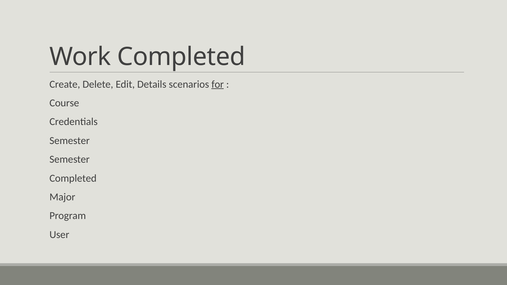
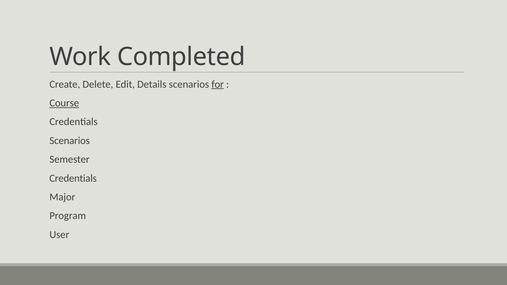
Course underline: none -> present (64, 103)
Semester: Semester -> Scenarios (70, 141)
Completed: Completed -> Credentials (73, 178)
